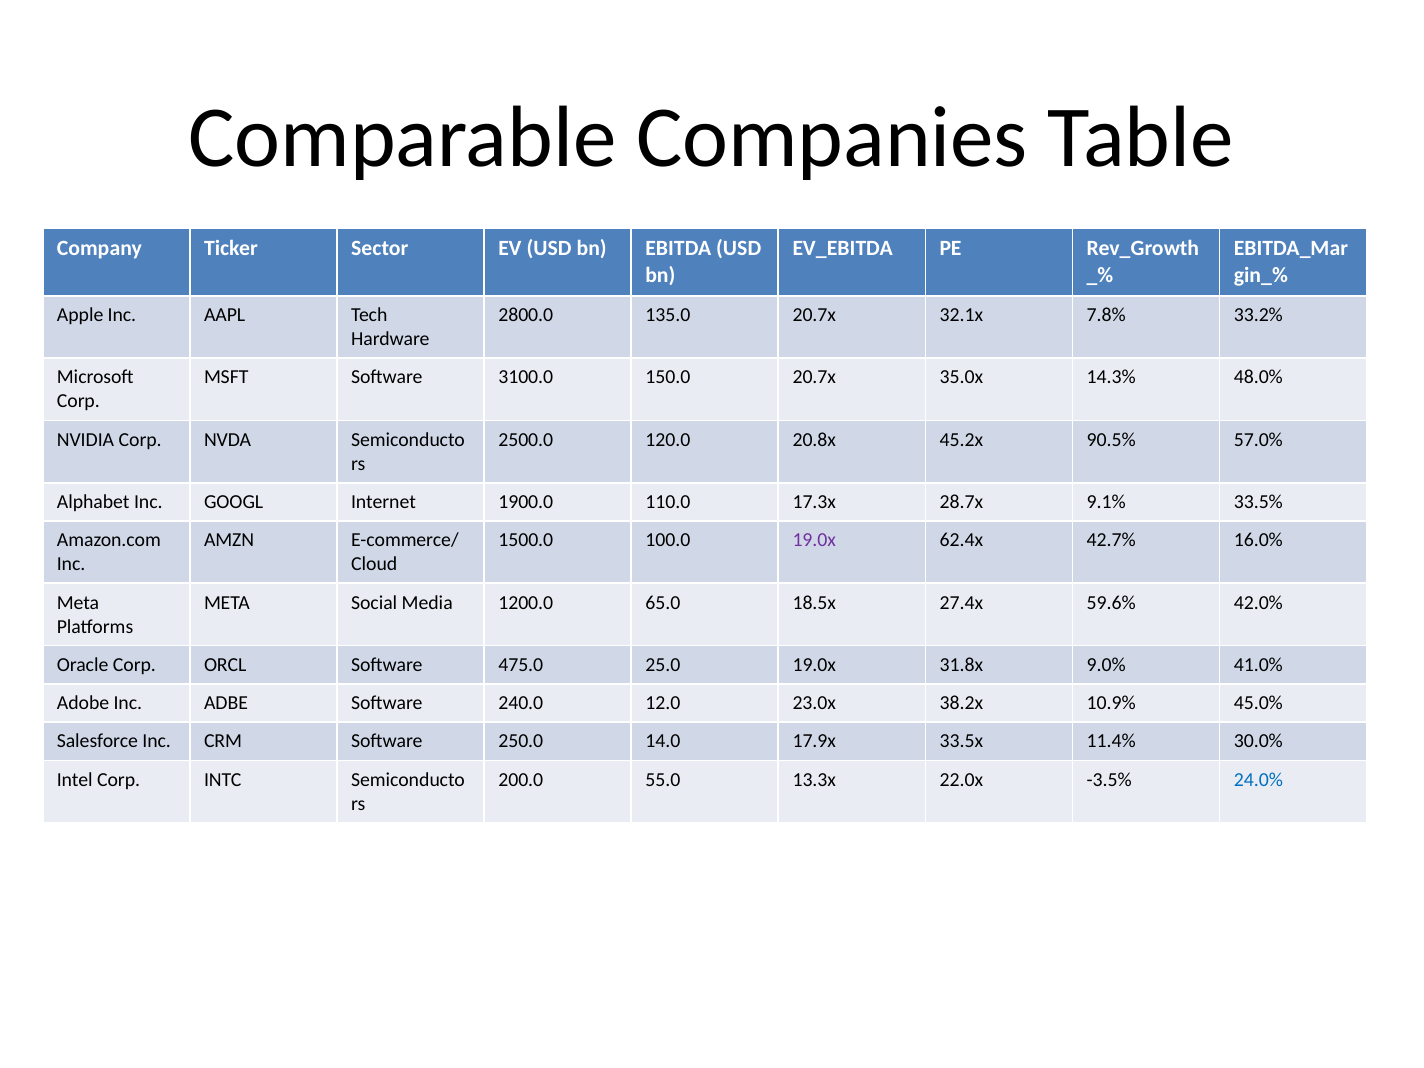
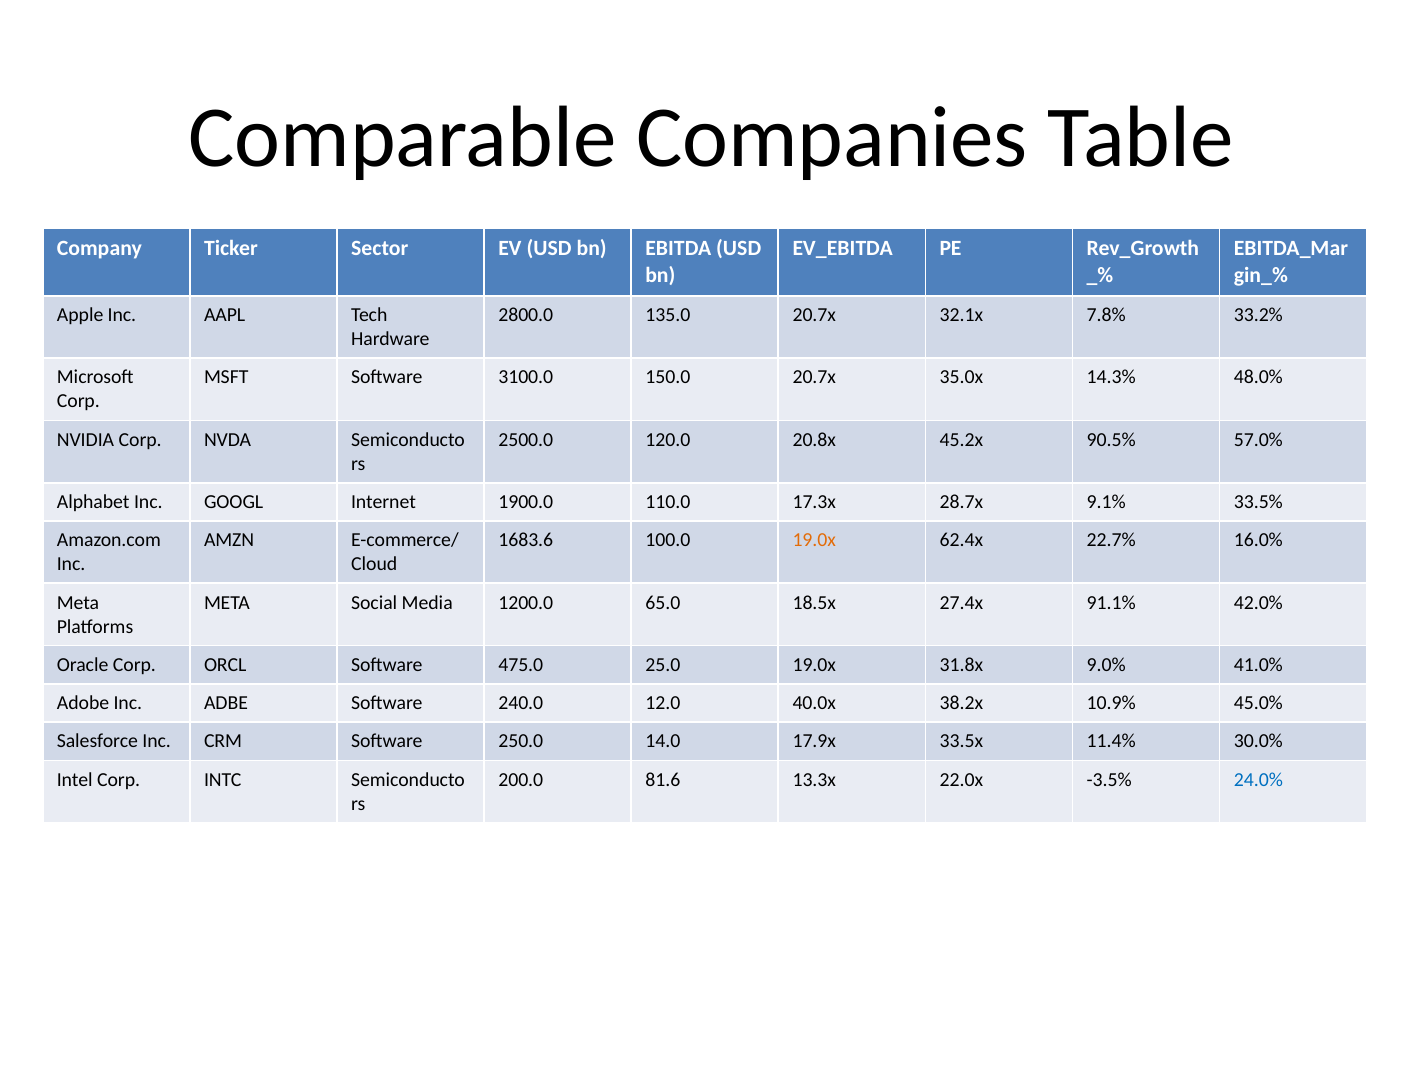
1500.0: 1500.0 -> 1683.6 (526, 540)
19.0x colour: purple -> orange (814, 540)
42.7%: 42.7% -> 22.7% (1111, 540)
59.6%: 59.6% -> 91.1% (1111, 603)
23.0x: 23.0x -> 40.0x (814, 703)
55.0: 55.0 -> 81.6 (663, 780)
